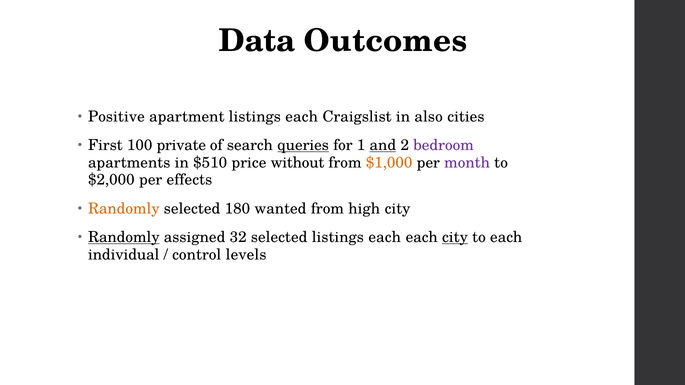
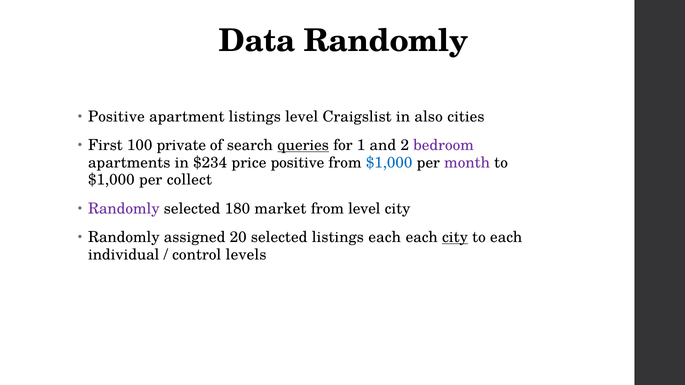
Data Outcomes: Outcomes -> Randomly (386, 41)
apartment listings each: each -> level (302, 117)
and underline: present -> none (383, 145)
$510: $510 -> $234 (210, 163)
price without: without -> positive (297, 163)
$1,000 colour: orange -> blue (389, 163)
$2,000: $2,000 -> $1,000 (111, 180)
effects: effects -> collect (189, 180)
Randomly colour: orange -> purple (124, 209)
wanted: wanted -> market (280, 209)
from high: high -> level (364, 209)
Randomly underline: present -> none (124, 237)
32: 32 -> 20 (238, 237)
